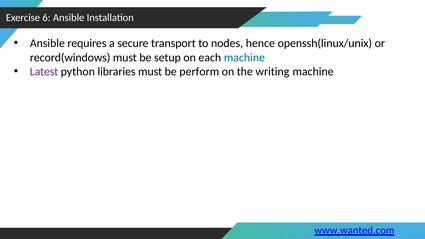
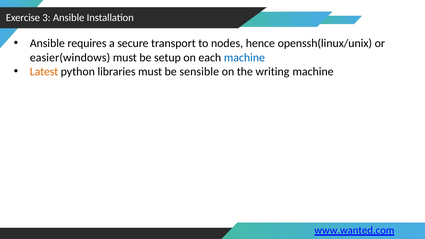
6: 6 -> 3 (46, 18)
record(windows: record(windows -> easier(windows (70, 58)
Latest colour: purple -> orange (44, 72)
perform: perform -> sensible (199, 72)
